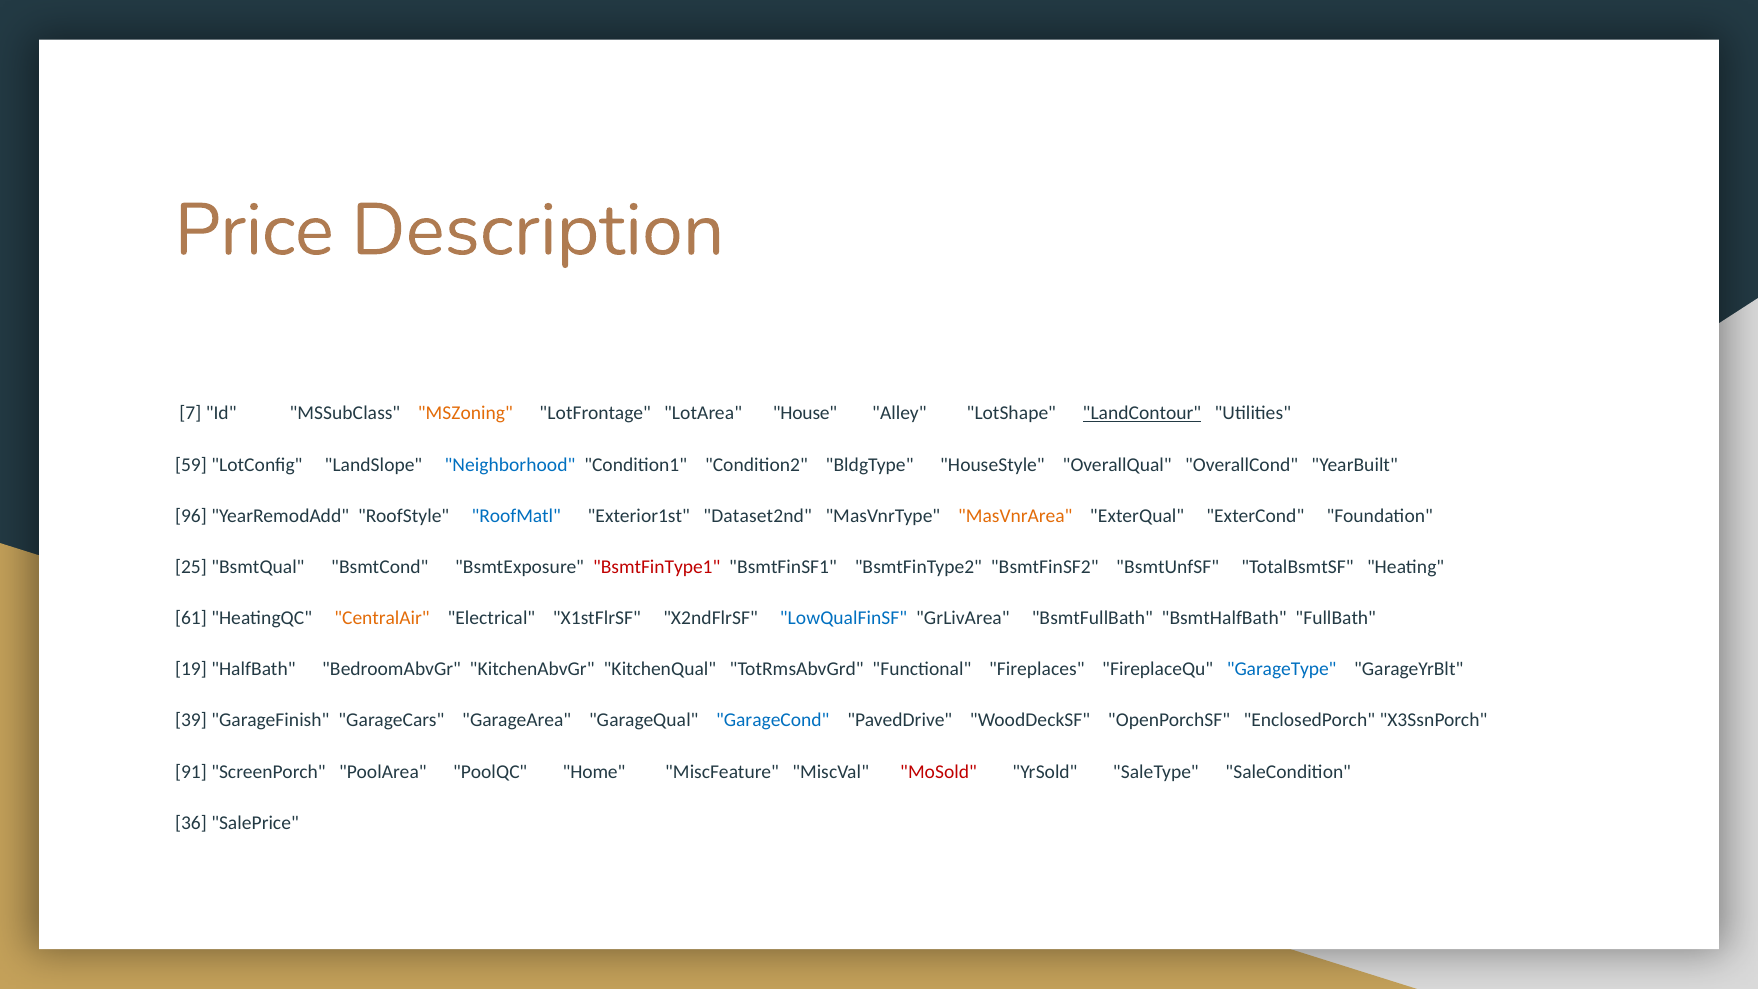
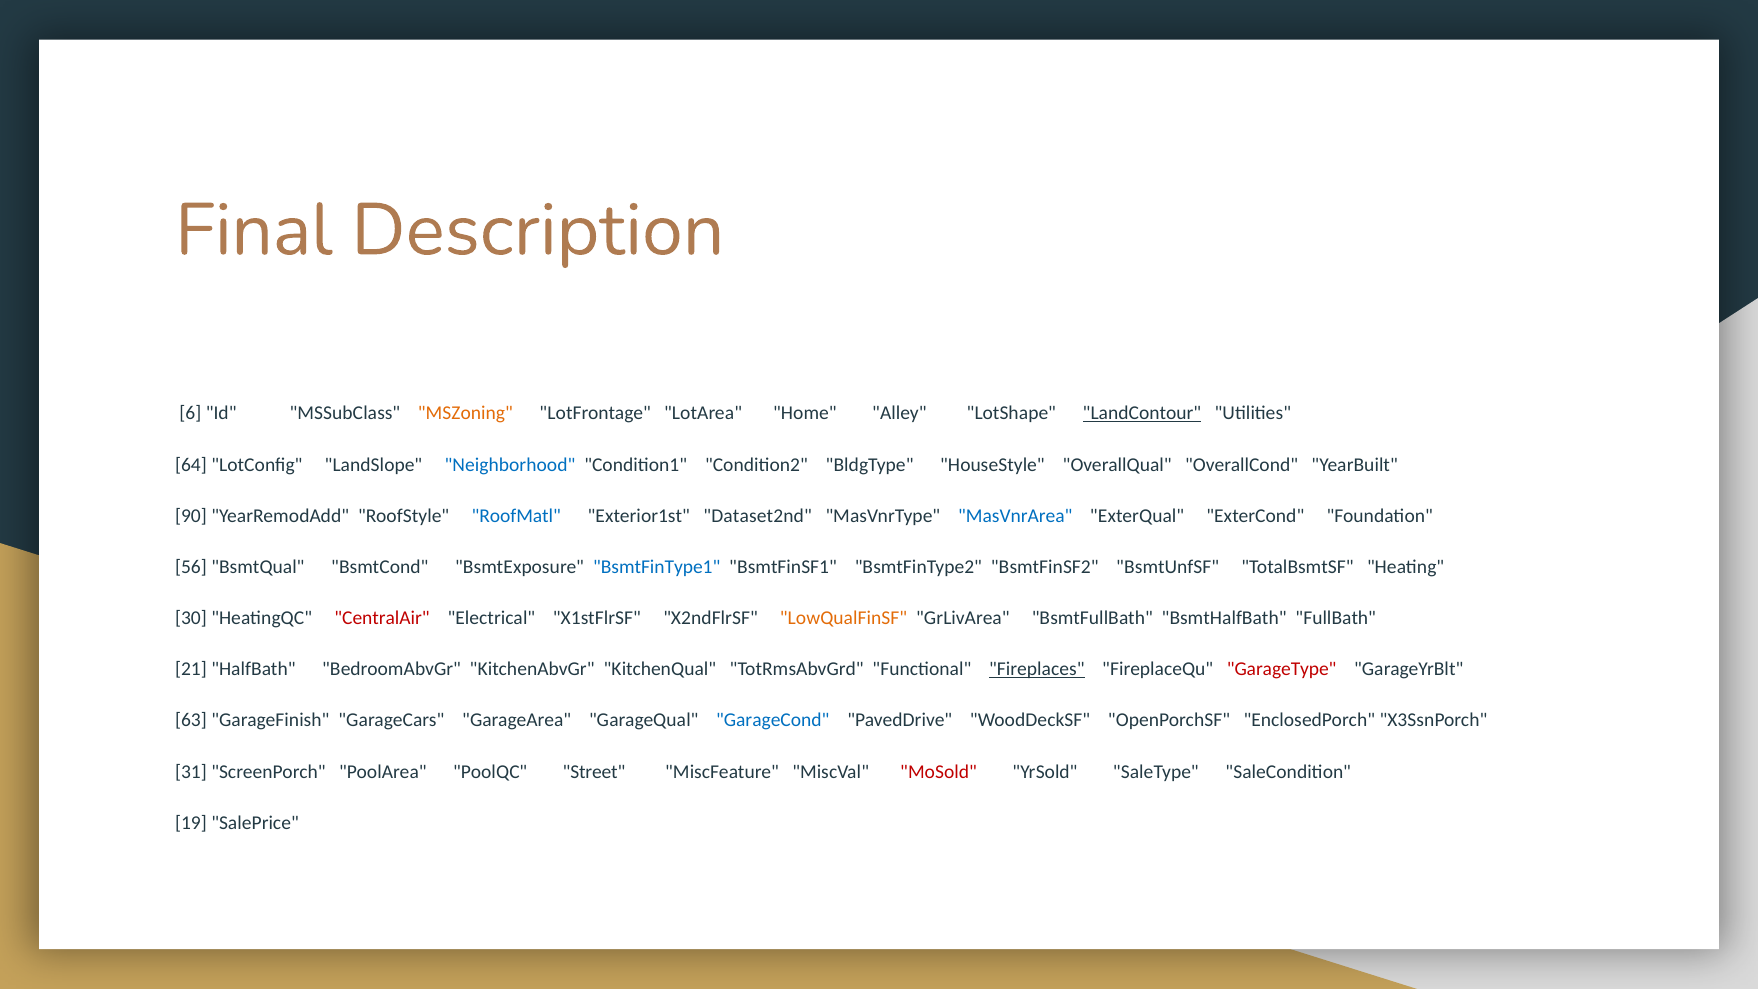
Price: Price -> Final (254, 230)
7: 7 -> 6 (190, 413)
House: House -> Home (805, 413)
59: 59 -> 64 (191, 465)
96: 96 -> 90 (191, 516)
MasVnrArea colour: orange -> blue (1015, 516)
25: 25 -> 56 (191, 567)
BsmtFinType1 colour: red -> blue (657, 567)
61: 61 -> 30 (191, 618)
CentralAir colour: orange -> red (382, 618)
LowQualFinSF colour: blue -> orange (844, 618)
19: 19 -> 21 (191, 669)
Fireplaces underline: none -> present (1037, 669)
GarageType colour: blue -> red (1282, 669)
39: 39 -> 63 (191, 720)
91: 91 -> 31 (191, 772)
Home: Home -> Street (594, 772)
36: 36 -> 19 (191, 823)
